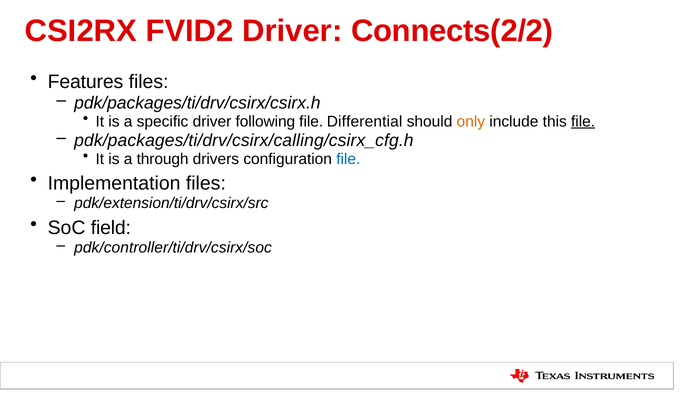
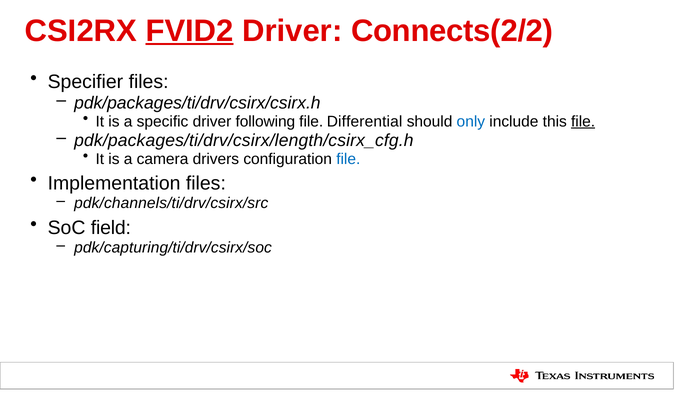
FVID2 underline: none -> present (190, 31)
Features: Features -> Specifier (85, 82)
only colour: orange -> blue (471, 121)
pdk/packages/ti/drv/csirx/calling/csirx_cfg.h: pdk/packages/ti/drv/csirx/calling/csirx_cfg.h -> pdk/packages/ti/drv/csirx/length/csirx_cfg.h (244, 141)
through: through -> camera (163, 159)
pdk/extension/ti/drv/csirx/src: pdk/extension/ti/drv/csirx/src -> pdk/channels/ti/drv/csirx/src (171, 203)
pdk/controller/ti/drv/csirx/soc: pdk/controller/ti/drv/csirx/soc -> pdk/capturing/ti/drv/csirx/soc (173, 248)
